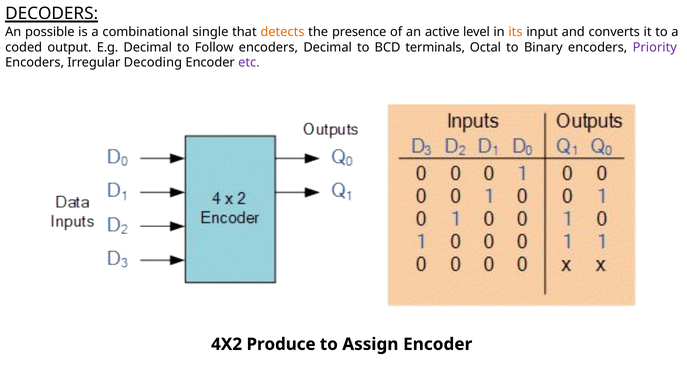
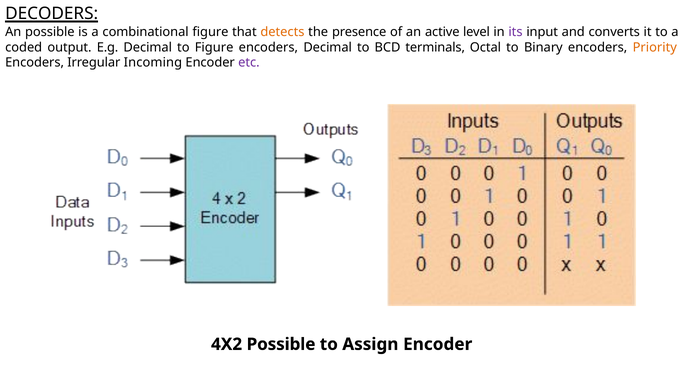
combinational single: single -> figure (210, 32)
its colour: orange -> purple (515, 32)
to Follow: Follow -> Figure (214, 47)
Priority colour: purple -> orange (655, 47)
Decoding: Decoding -> Incoming (153, 63)
4X2 Produce: Produce -> Possible (281, 344)
